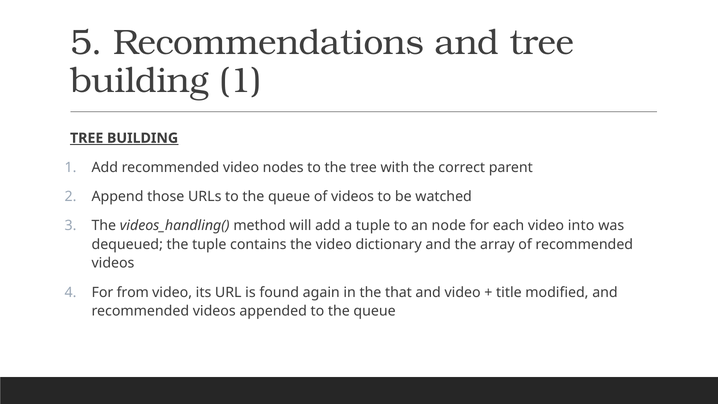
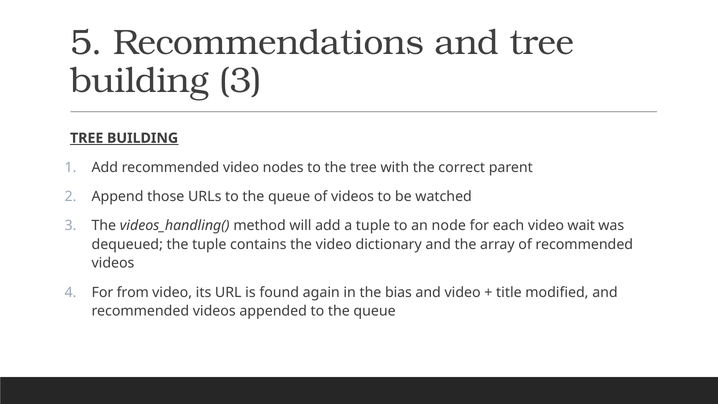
1: 1 -> 3 (240, 80)
into: into -> wait (581, 226)
that: that -> bias (398, 292)
